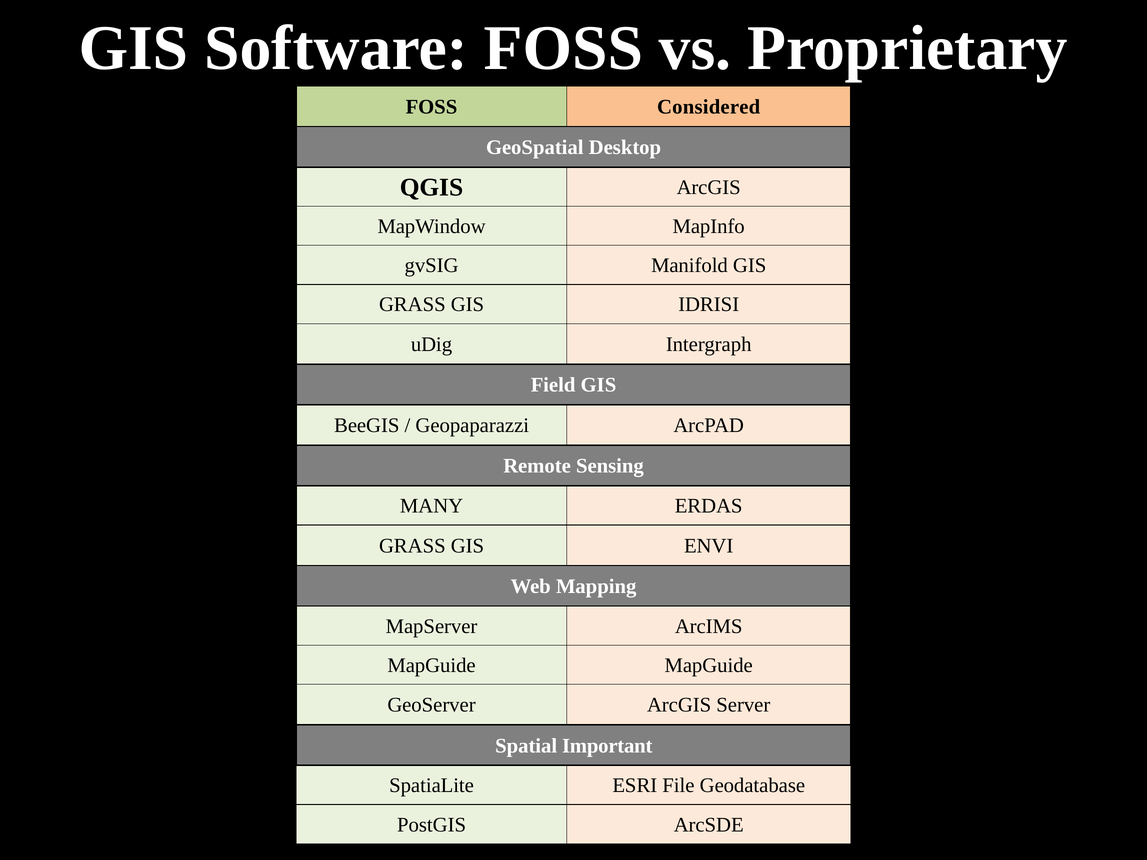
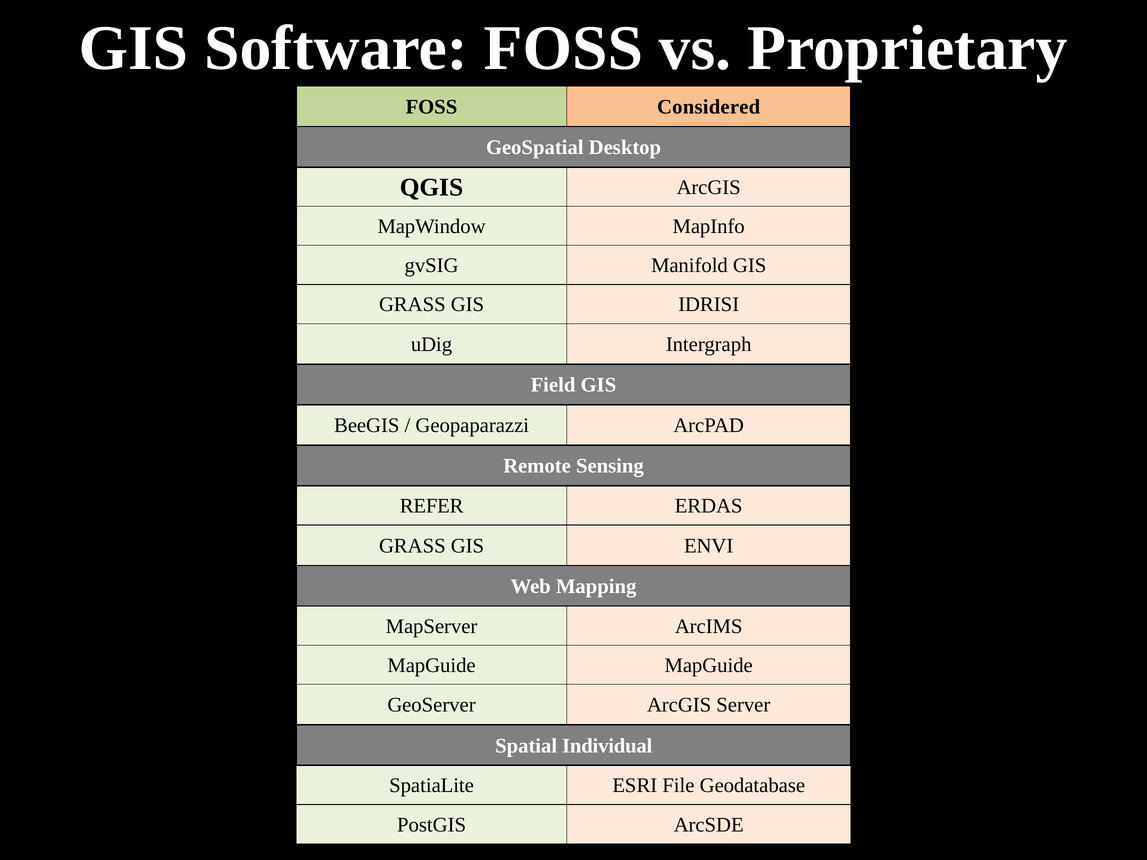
MANY: MANY -> REFER (432, 506)
Important: Important -> Individual (607, 746)
